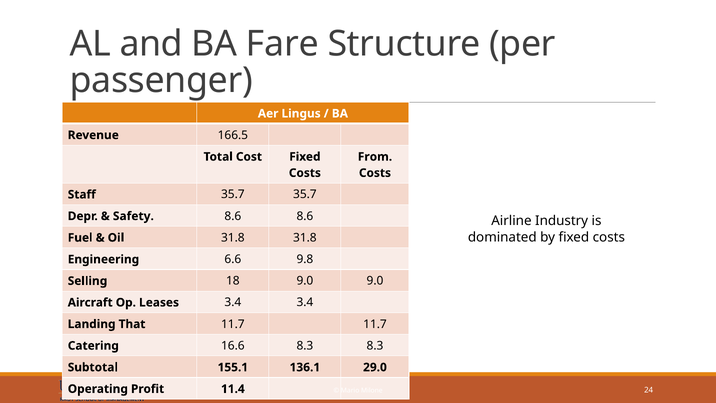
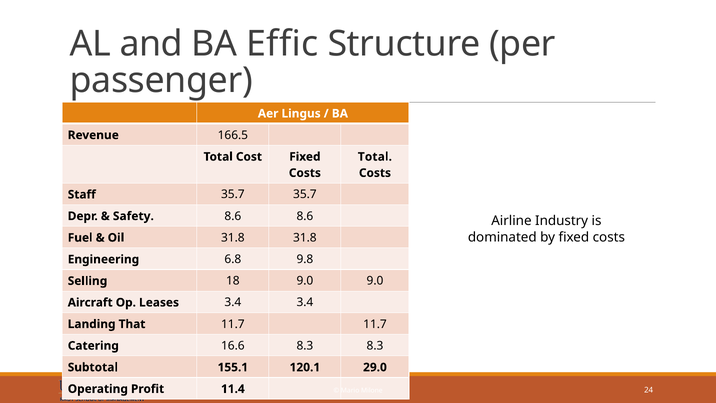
Fare: Fare -> Effic (282, 44)
From: From -> Total (375, 157)
6.6: 6.6 -> 6.8 (233, 259)
136.1: 136.1 -> 120.1 (305, 367)
